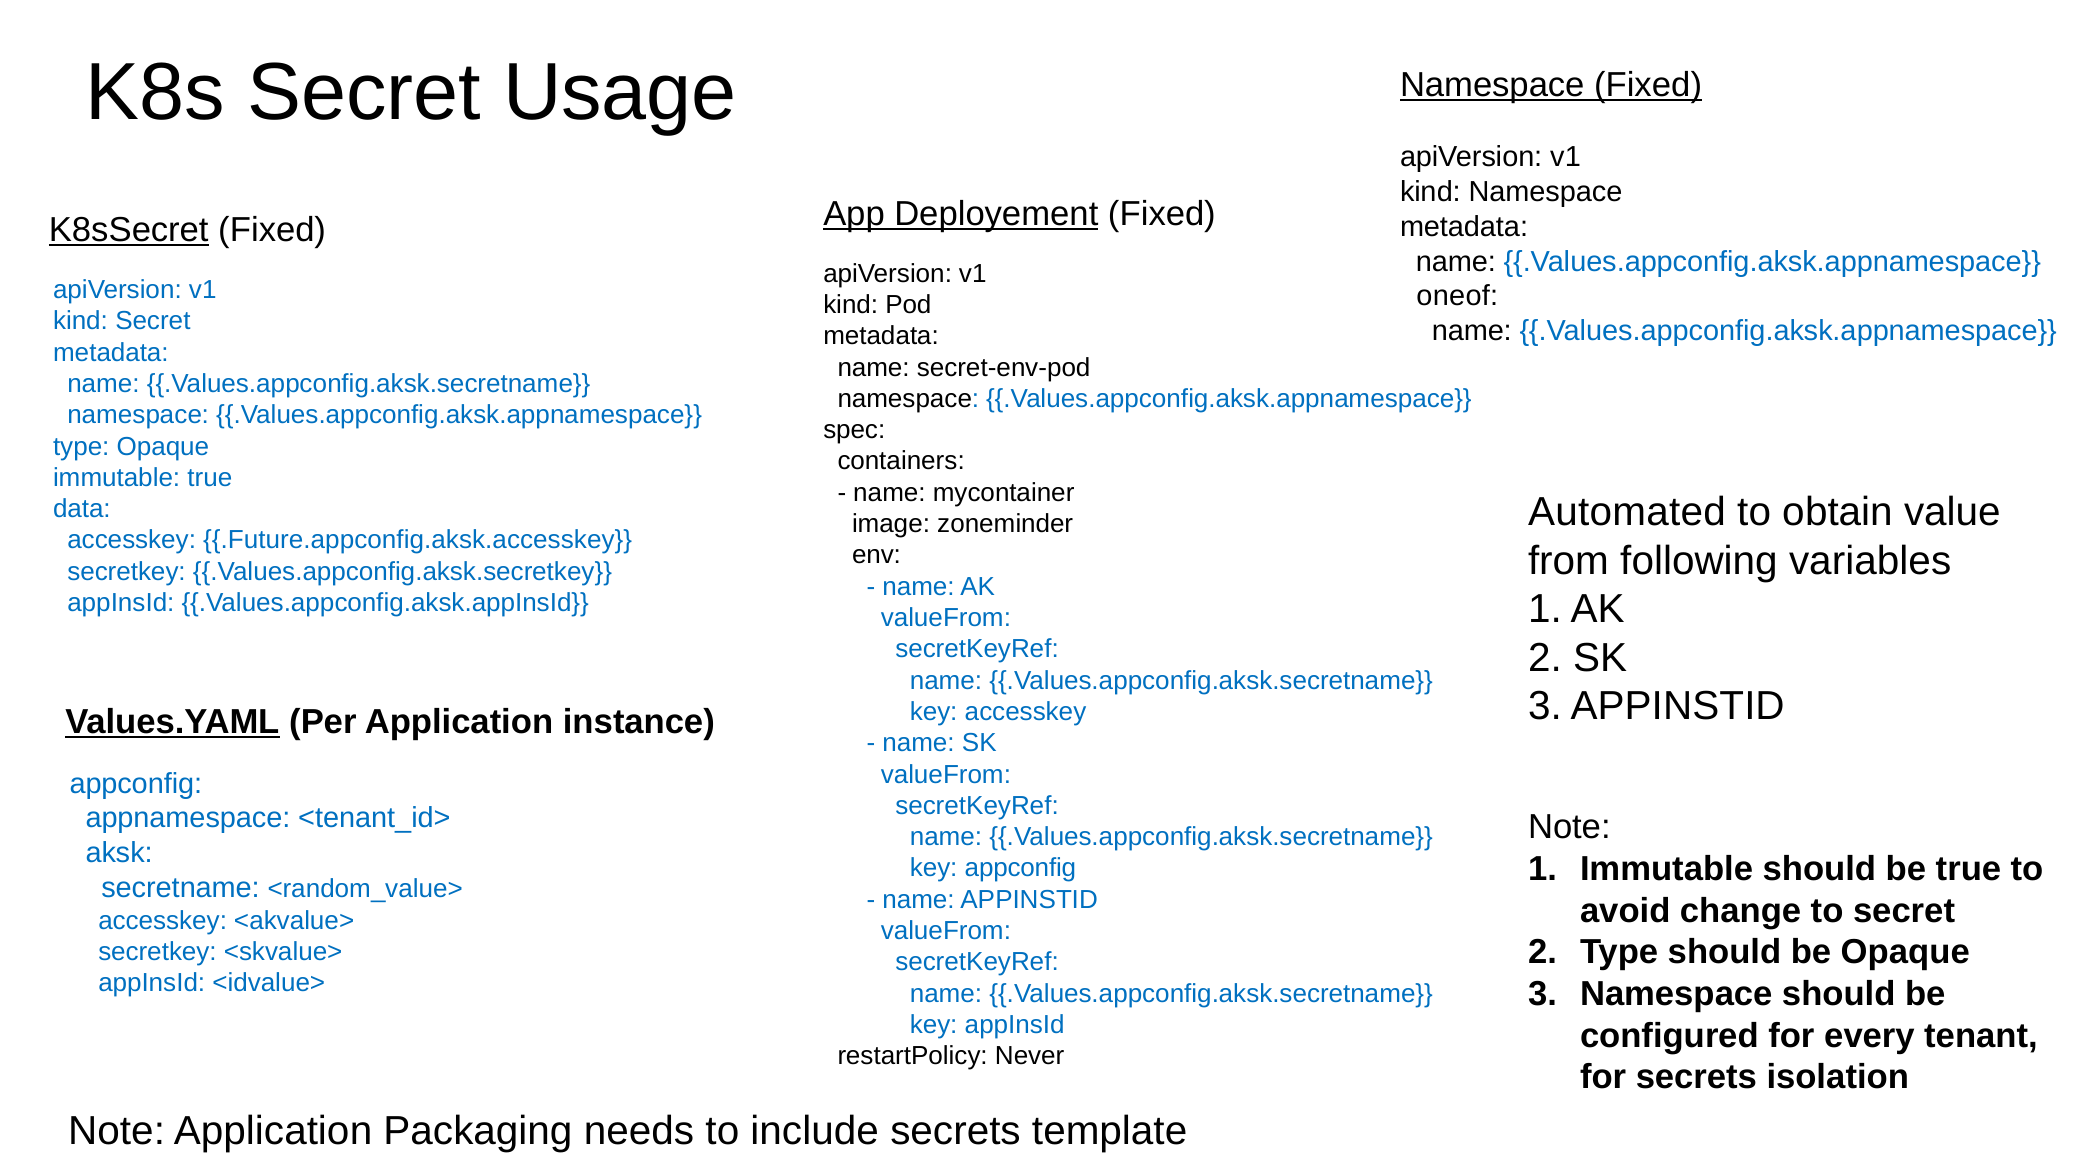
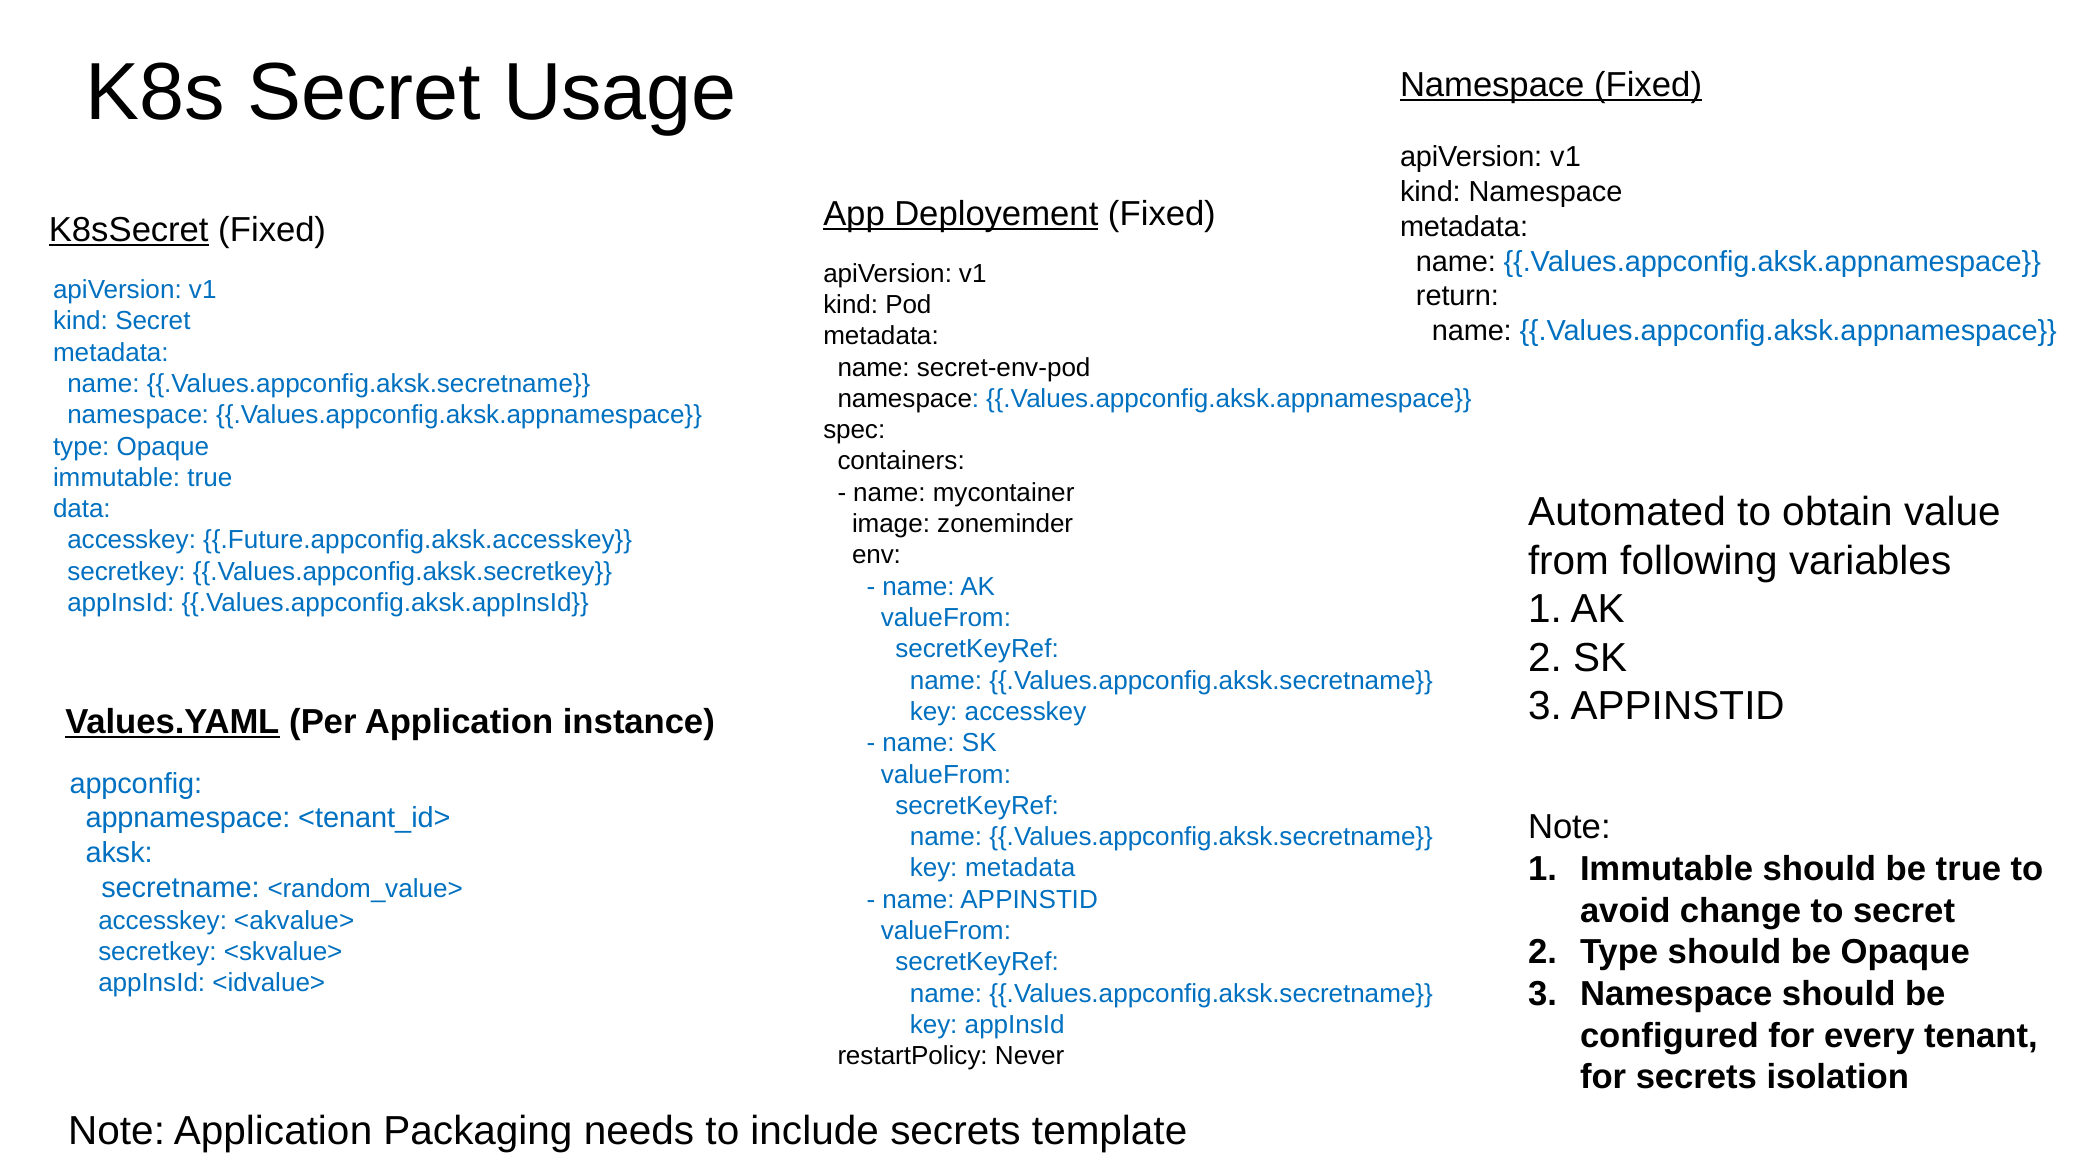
oneof: oneof -> return (1457, 296)
key appconfig: appconfig -> metadata (1020, 868)
